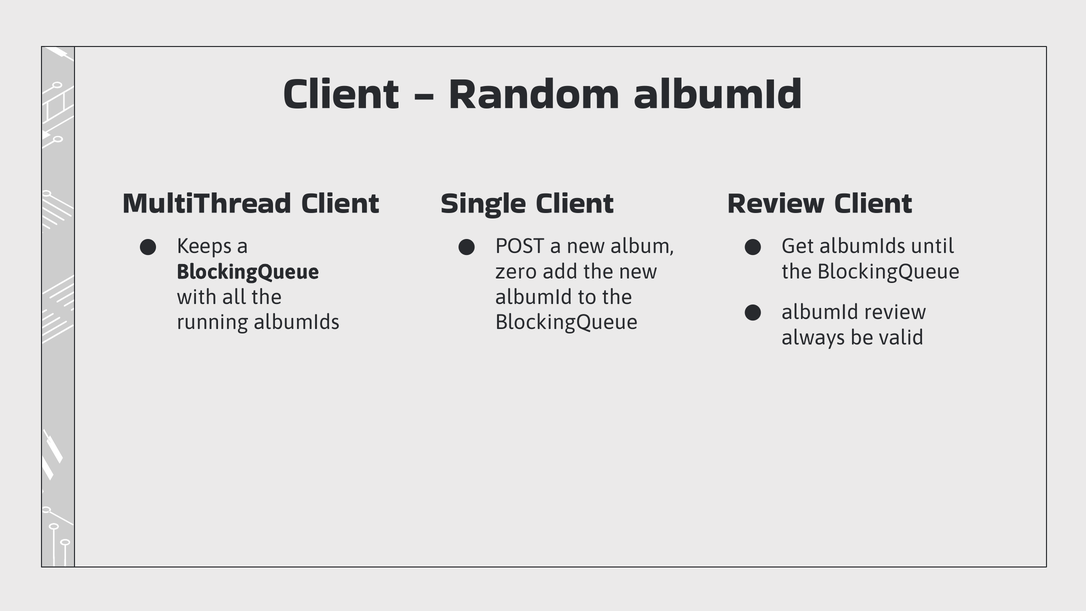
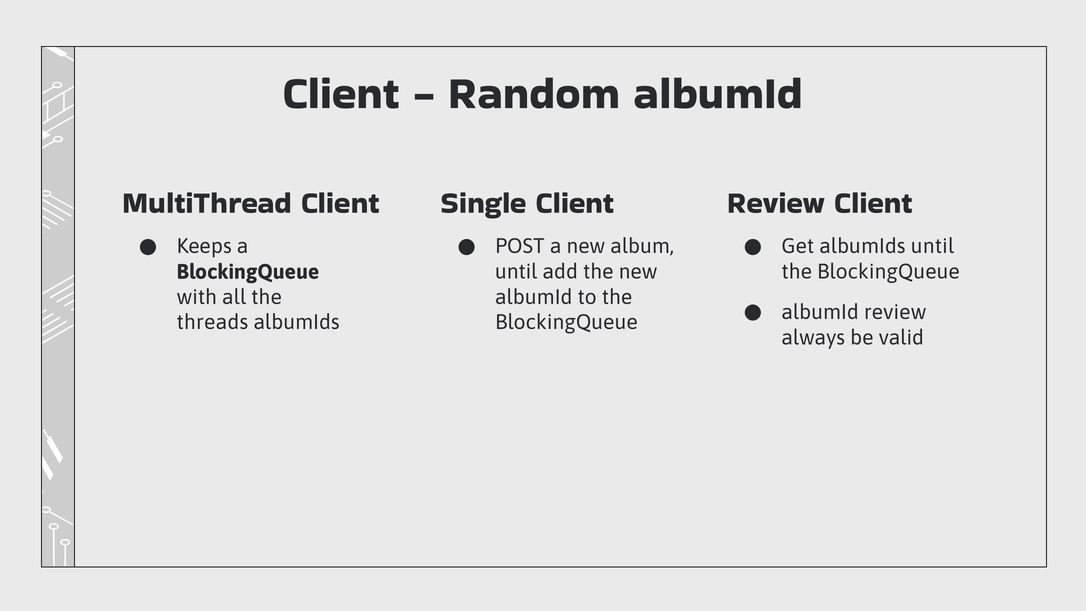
zero: zero -> until (516, 272)
running: running -> threads (212, 322)
